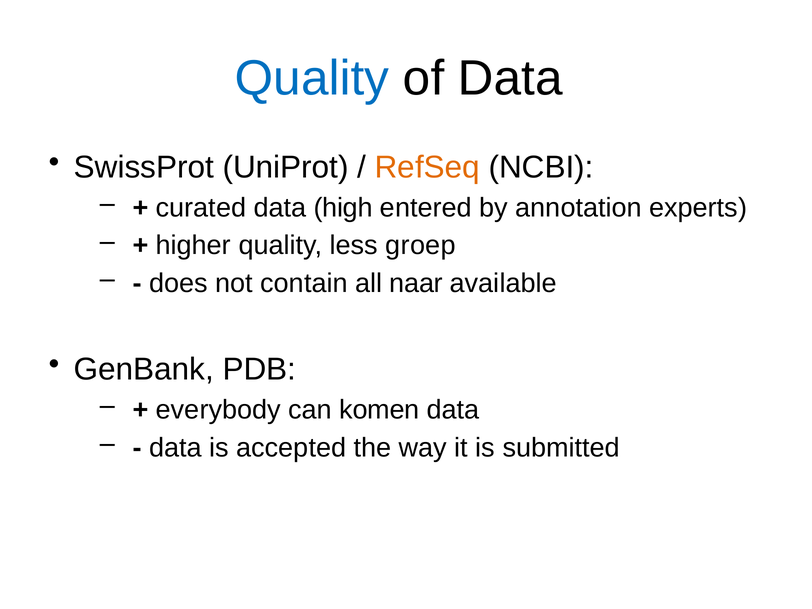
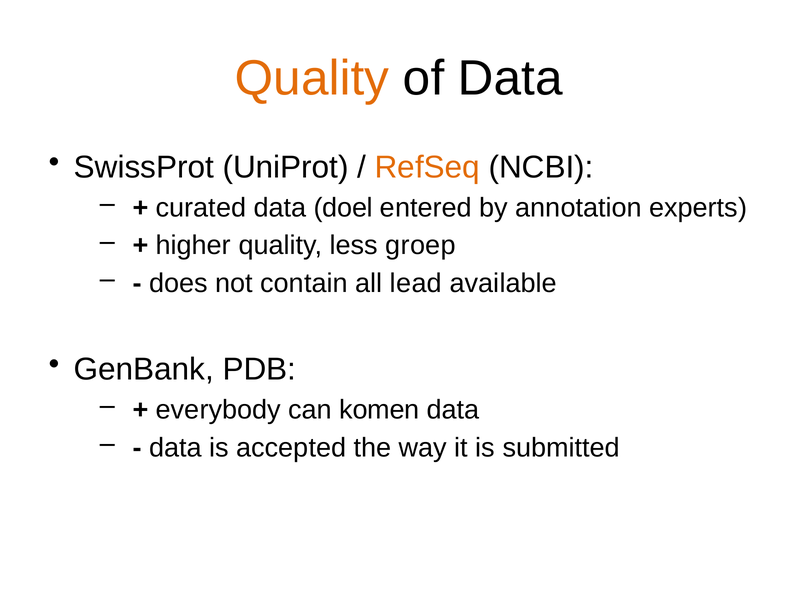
Quality colour: blue -> orange (312, 79)
high: high -> doel (343, 208)
naar: naar -> lead (416, 283)
